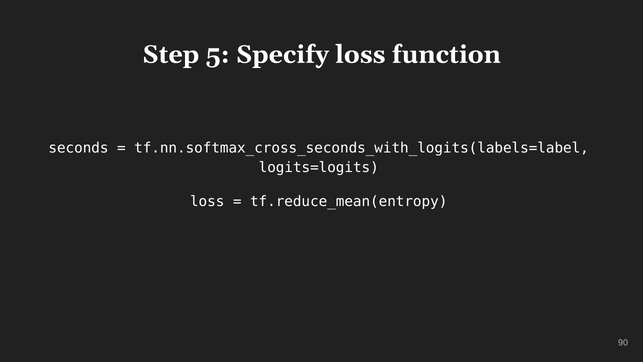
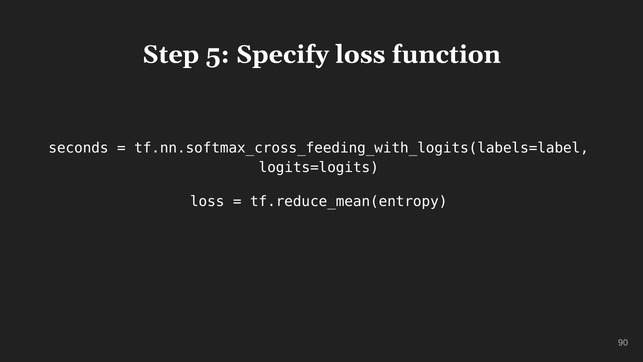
tf.nn.softmax_cross_seconds_with_logits(labels=label: tf.nn.softmax_cross_seconds_with_logits(labels=label -> tf.nn.softmax_cross_feeding_with_logits(labels=label (362, 148)
